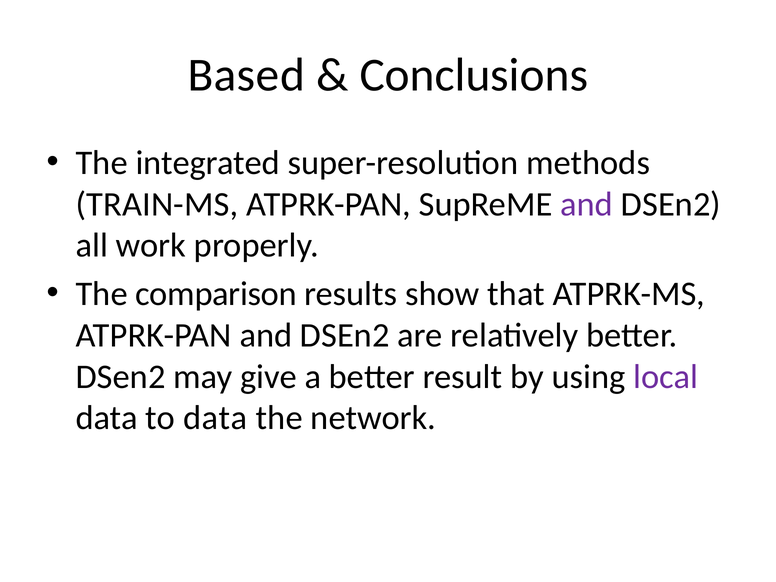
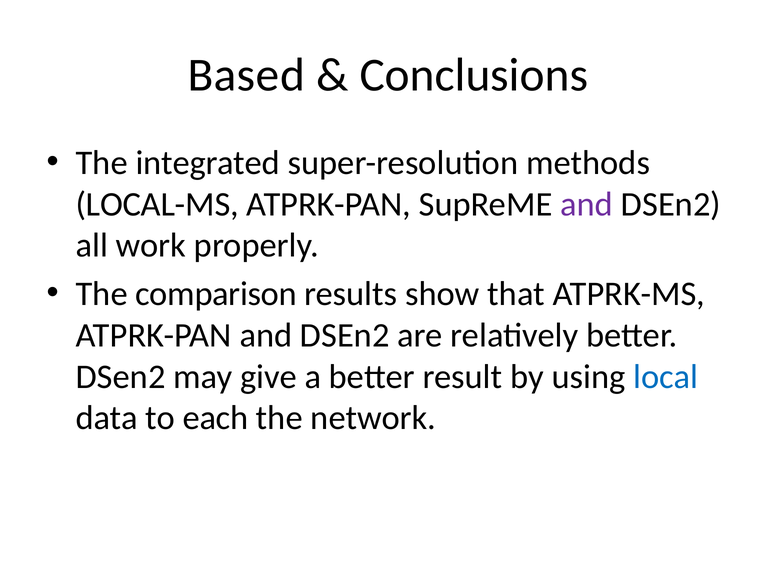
TRAIN-MS: TRAIN-MS -> LOCAL-MS (157, 204)
local colour: purple -> blue (666, 377)
to data: data -> each (215, 418)
